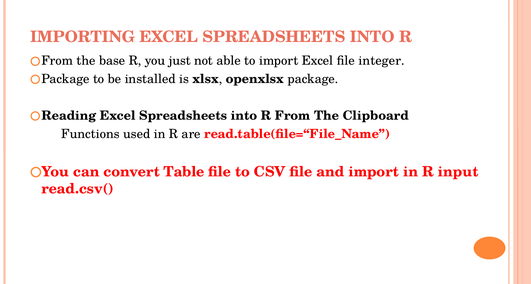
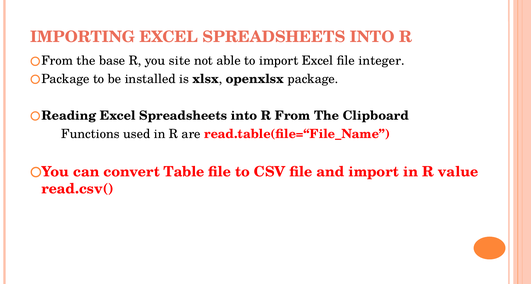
just: just -> site (180, 61)
input: input -> value (458, 172)
